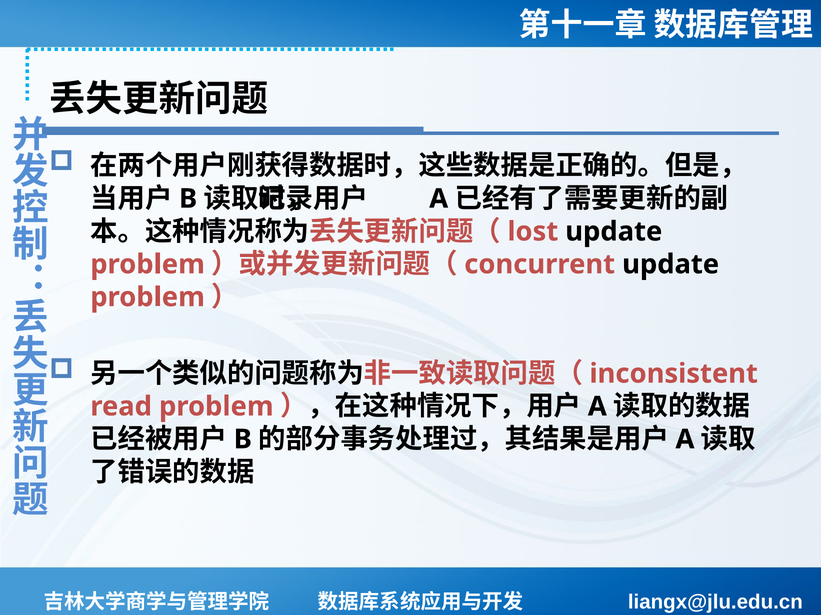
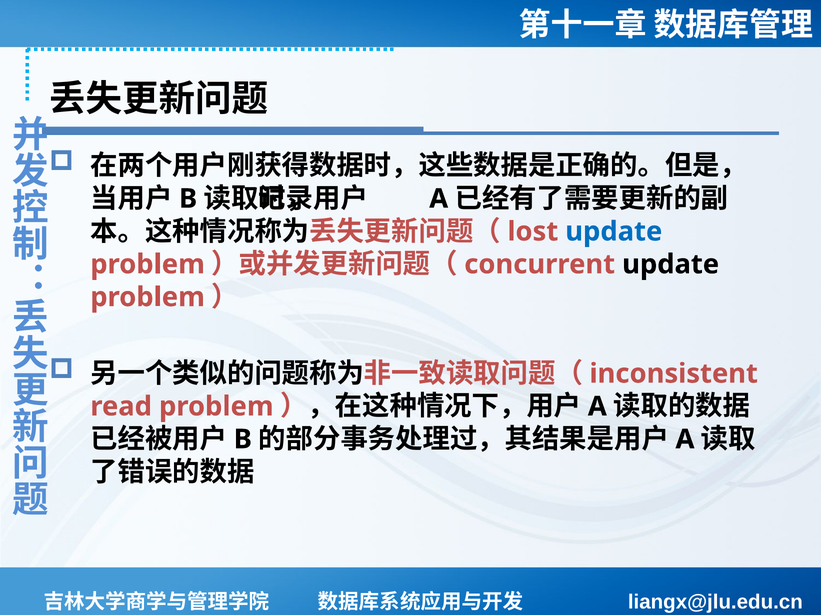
update colour: black -> blue (614, 232)
